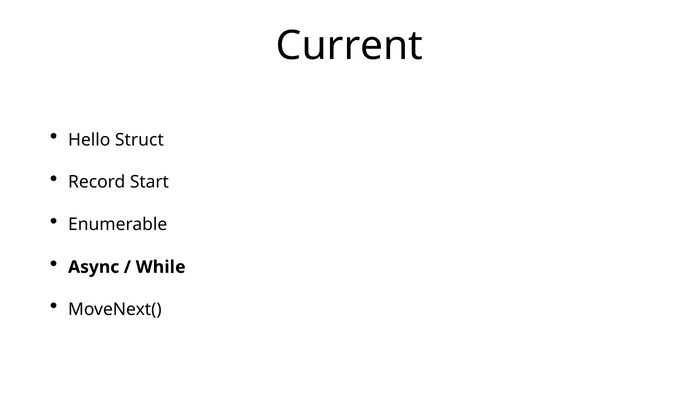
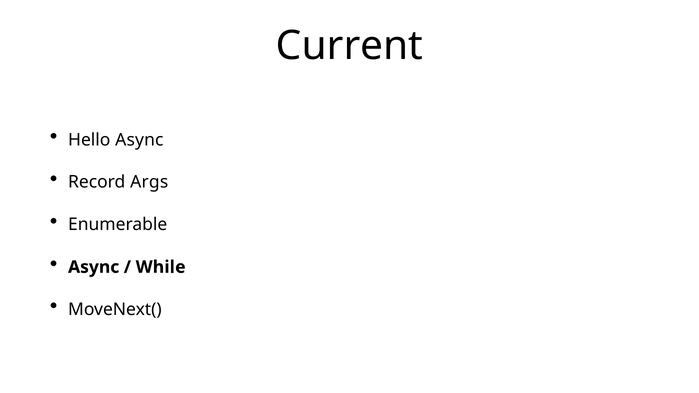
Hello Struct: Struct -> Async (139, 140)
Start: Start -> Args (149, 182)
